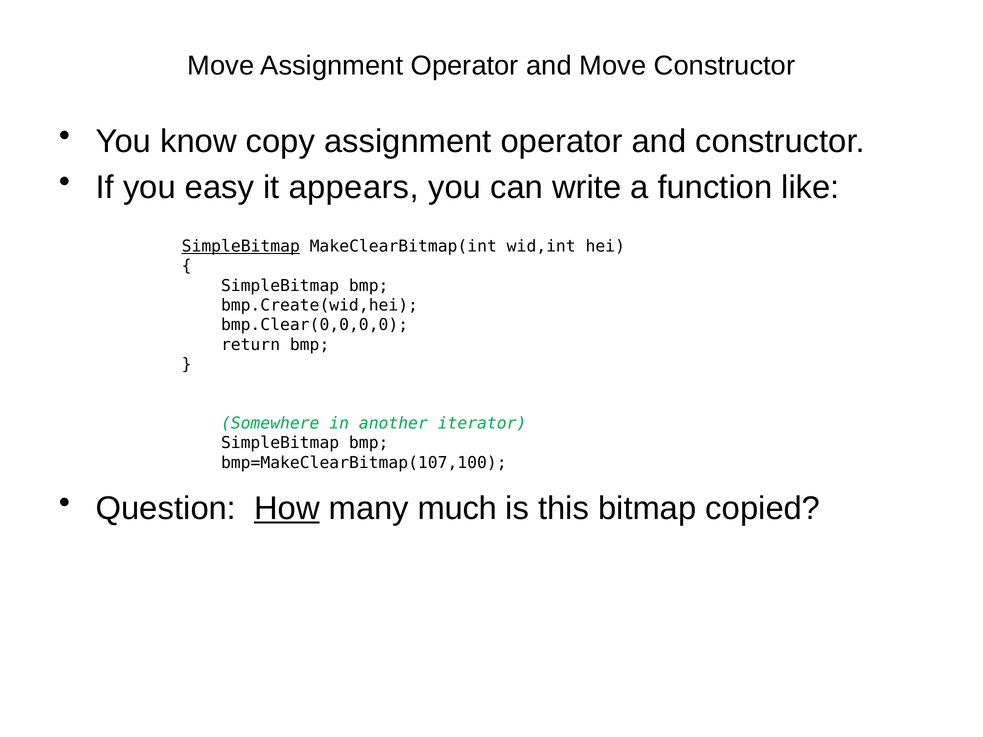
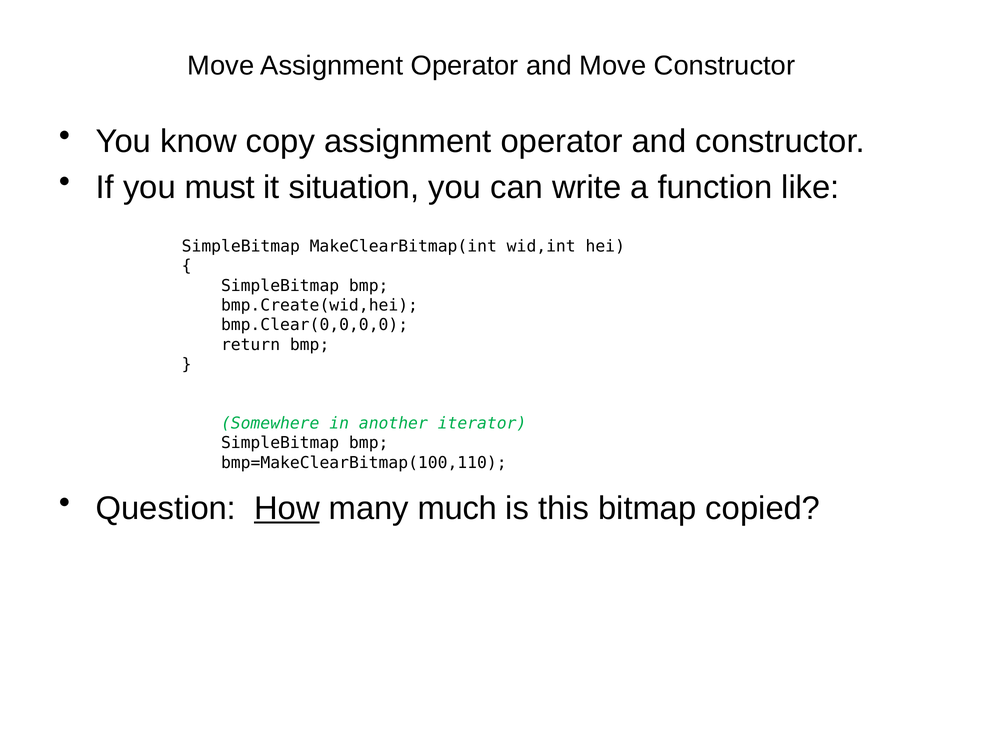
easy: easy -> must (220, 187)
appears: appears -> situation (354, 187)
SimpleBitmap underline: present -> none (241, 247)
bmp=MakeClearBitmap(107,100: bmp=MakeClearBitmap(107,100 -> bmp=MakeClearBitmap(100,110 (364, 463)
